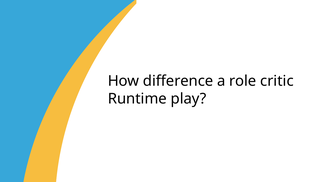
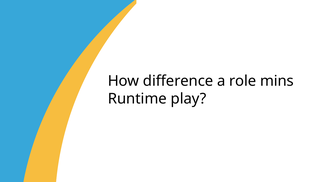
critic: critic -> mins (277, 81)
